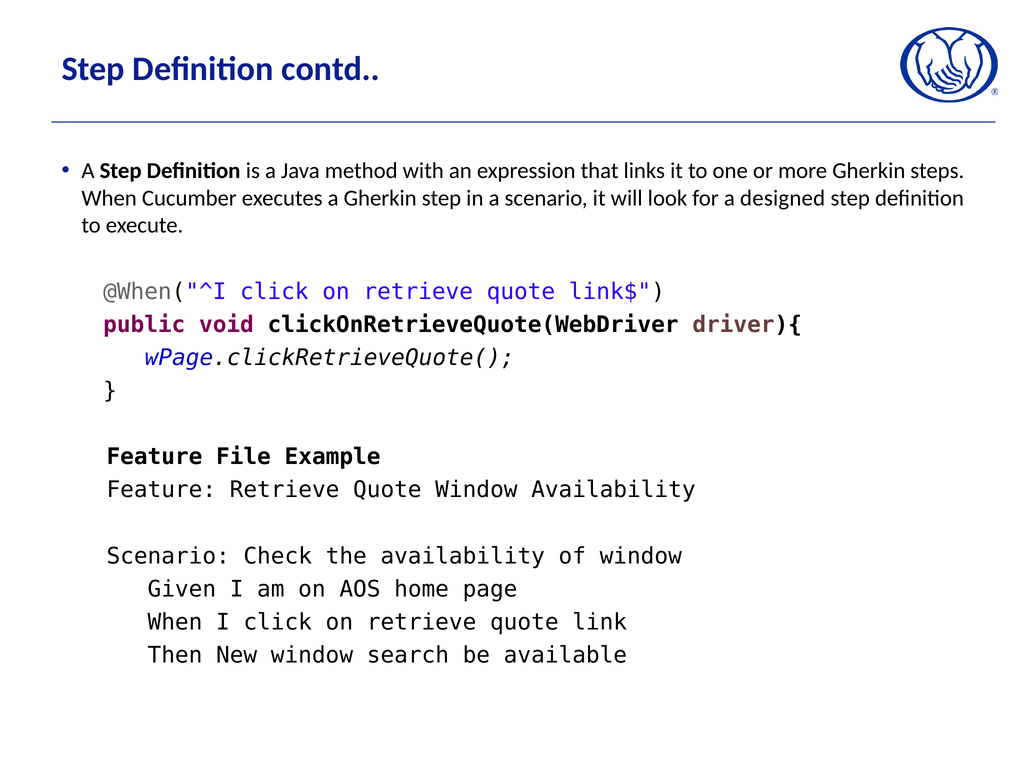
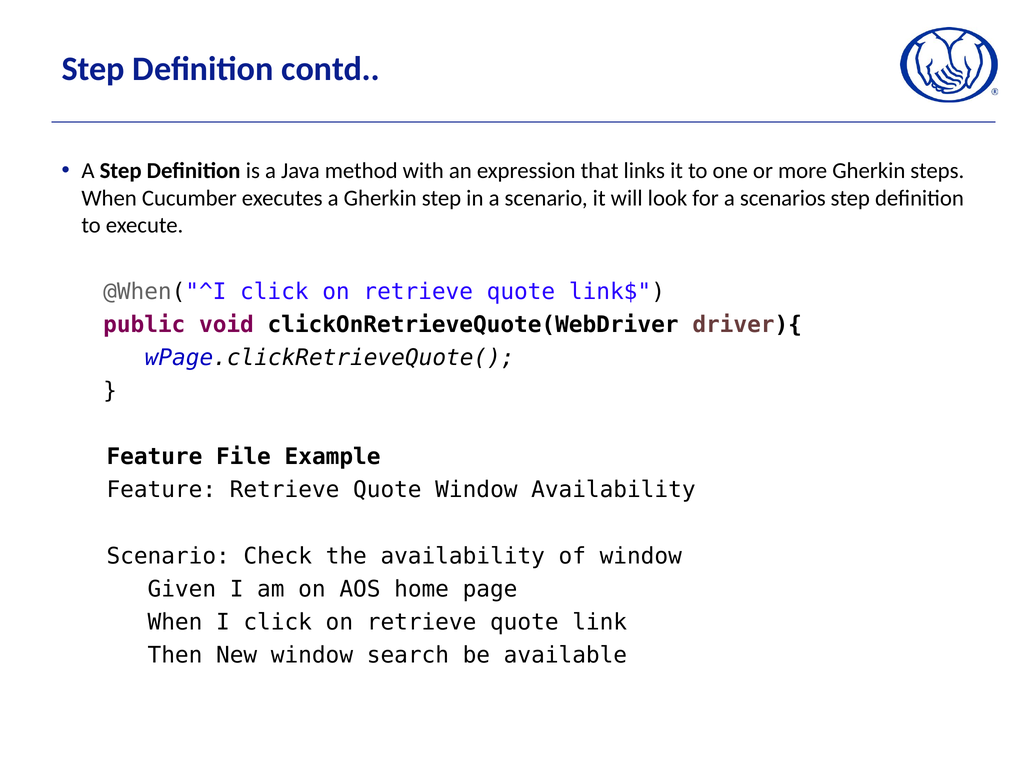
designed: designed -> scenarios (783, 198)
